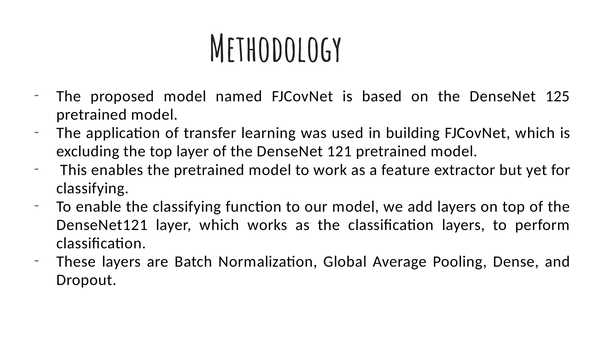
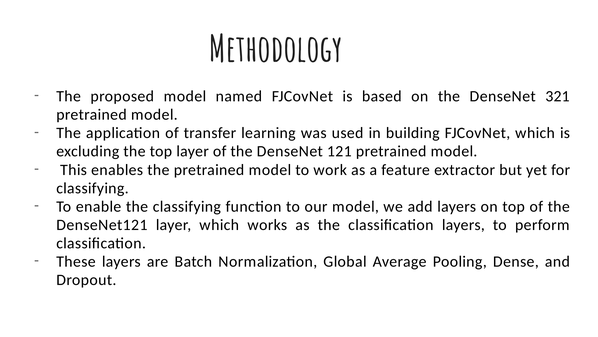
125: 125 -> 321 (558, 96)
